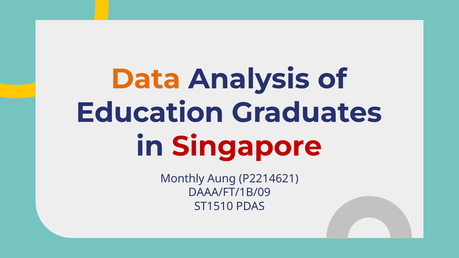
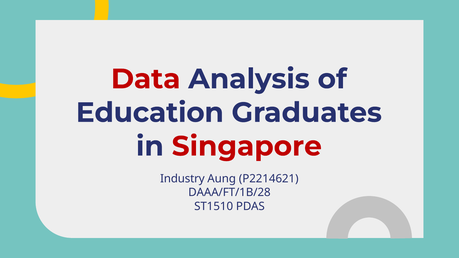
Data colour: orange -> red (146, 79)
Monthly: Monthly -> Industry (182, 179)
DAAA/FT/1B/09: DAAA/FT/1B/09 -> DAAA/FT/1B/28 (229, 193)
